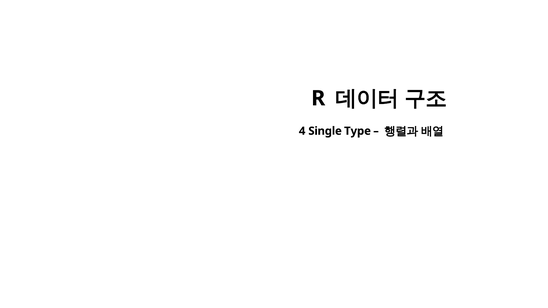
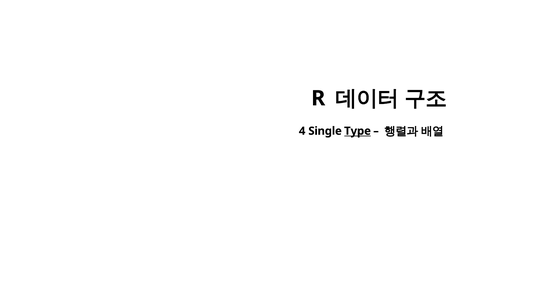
Type underline: none -> present (358, 131)
